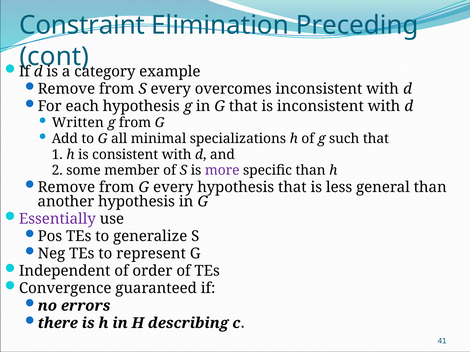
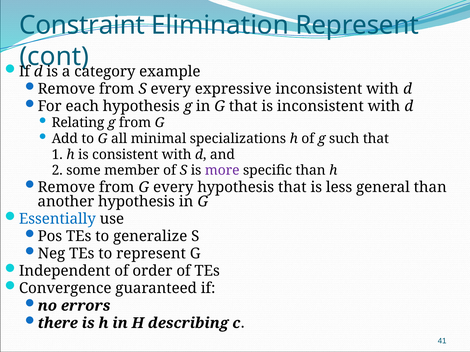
Elimination Preceding: Preceding -> Represent (357, 25)
overcomes: overcomes -> expressive (233, 89)
Written: Written -> Relating (78, 123)
Essentially colour: purple -> blue (57, 219)
